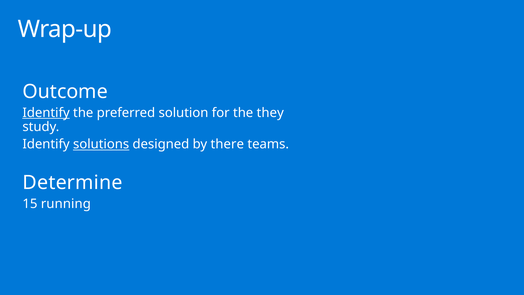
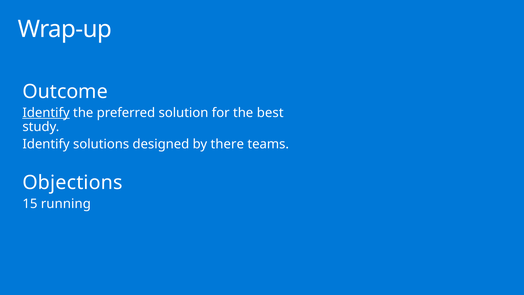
they: they -> best (270, 113)
solutions underline: present -> none (101, 144)
Determine: Determine -> Objections (73, 183)
